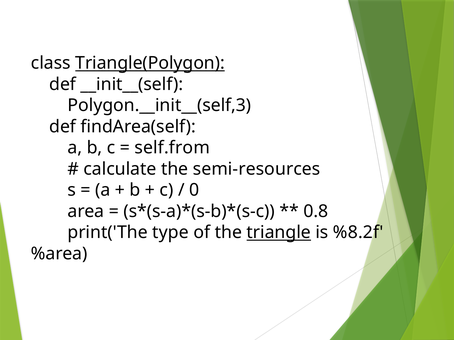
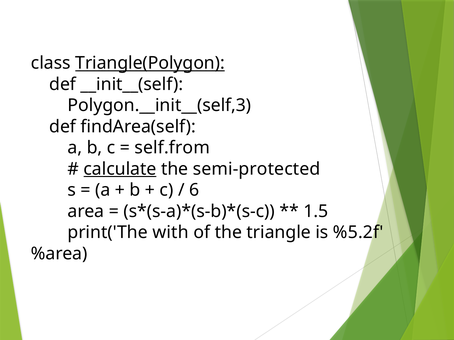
calculate underline: none -> present (120, 169)
semi-resources: semi-resources -> semi-protected (257, 169)
0: 0 -> 6 (194, 190)
0.8: 0.8 -> 1.5 (316, 212)
type: type -> with (171, 233)
triangle underline: present -> none (279, 233)
%8.2f: %8.2f -> %5.2f (358, 233)
